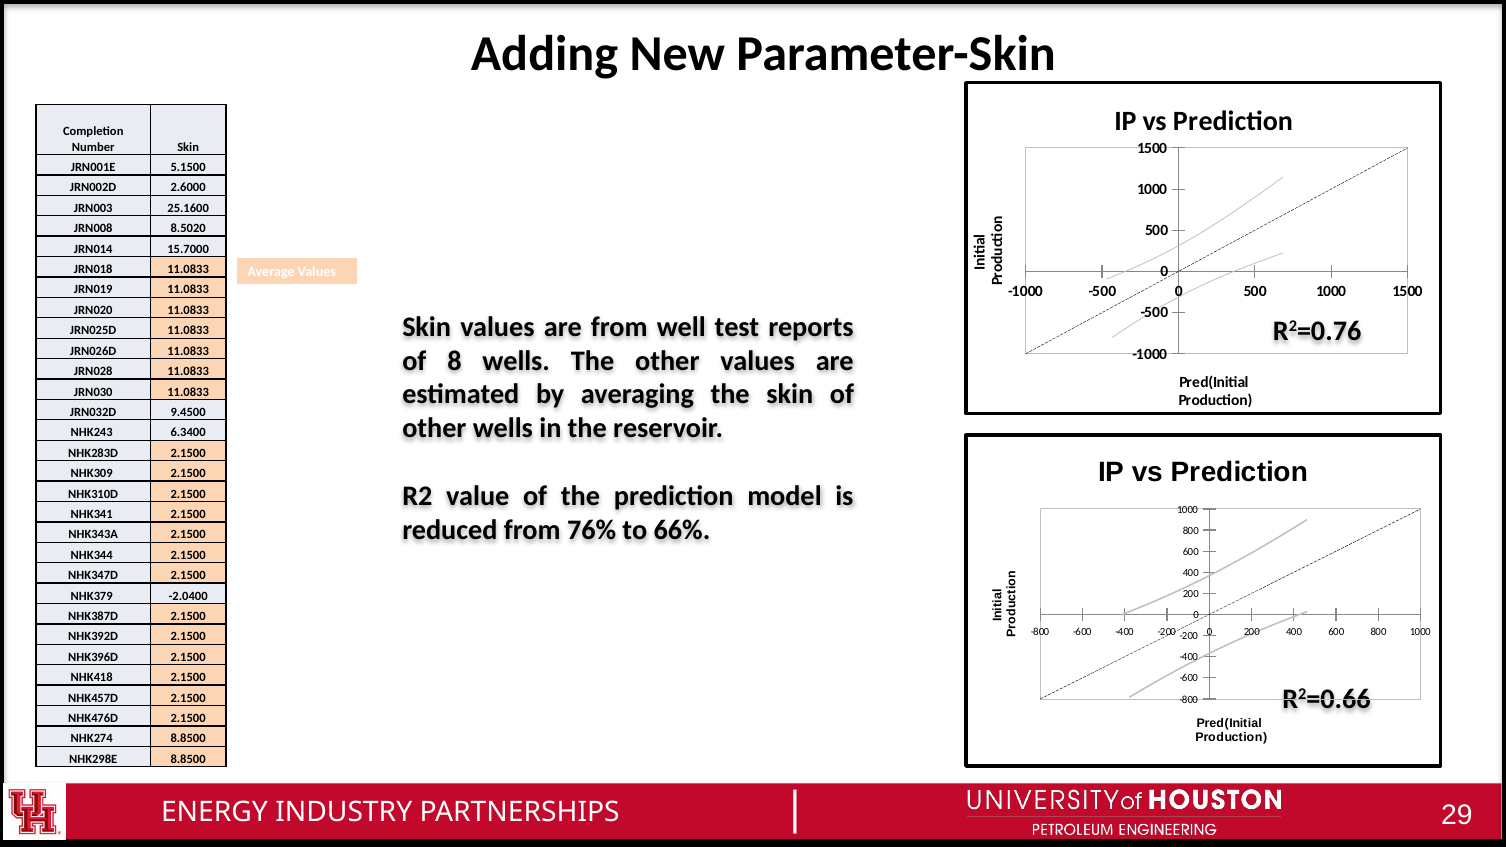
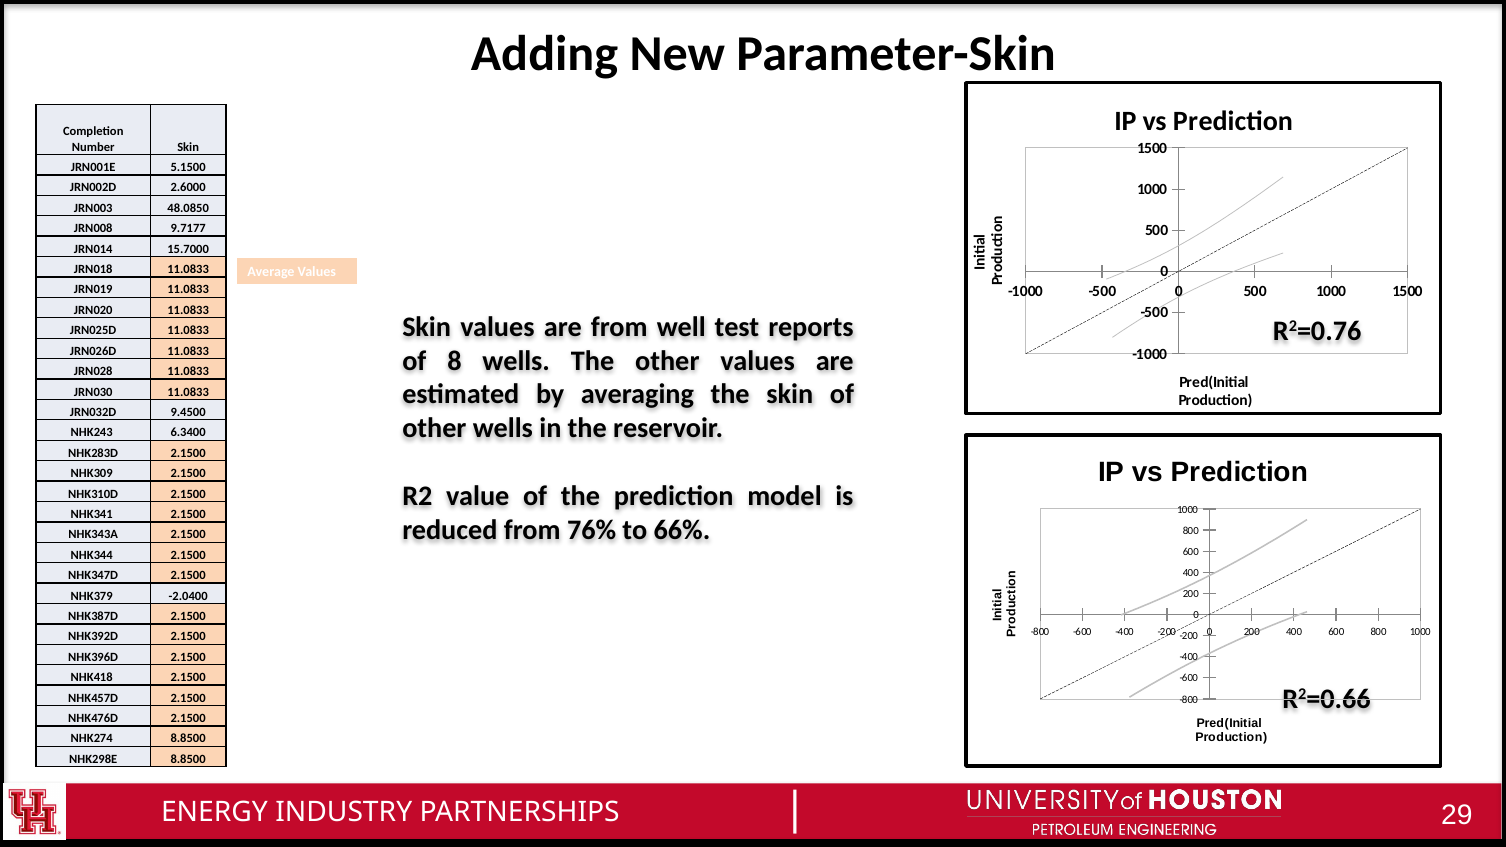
25.1600: 25.1600 -> 48.0850 (188, 208)
8.5020: 8.5020 -> 9.7177 (188, 229)
